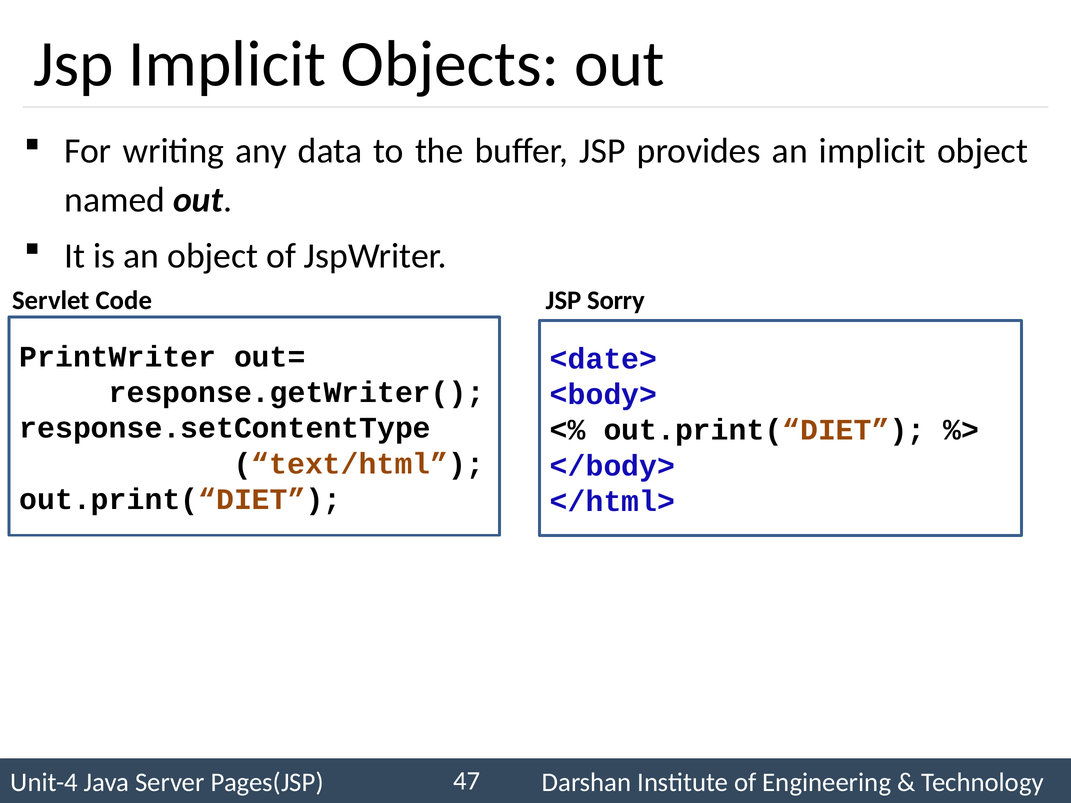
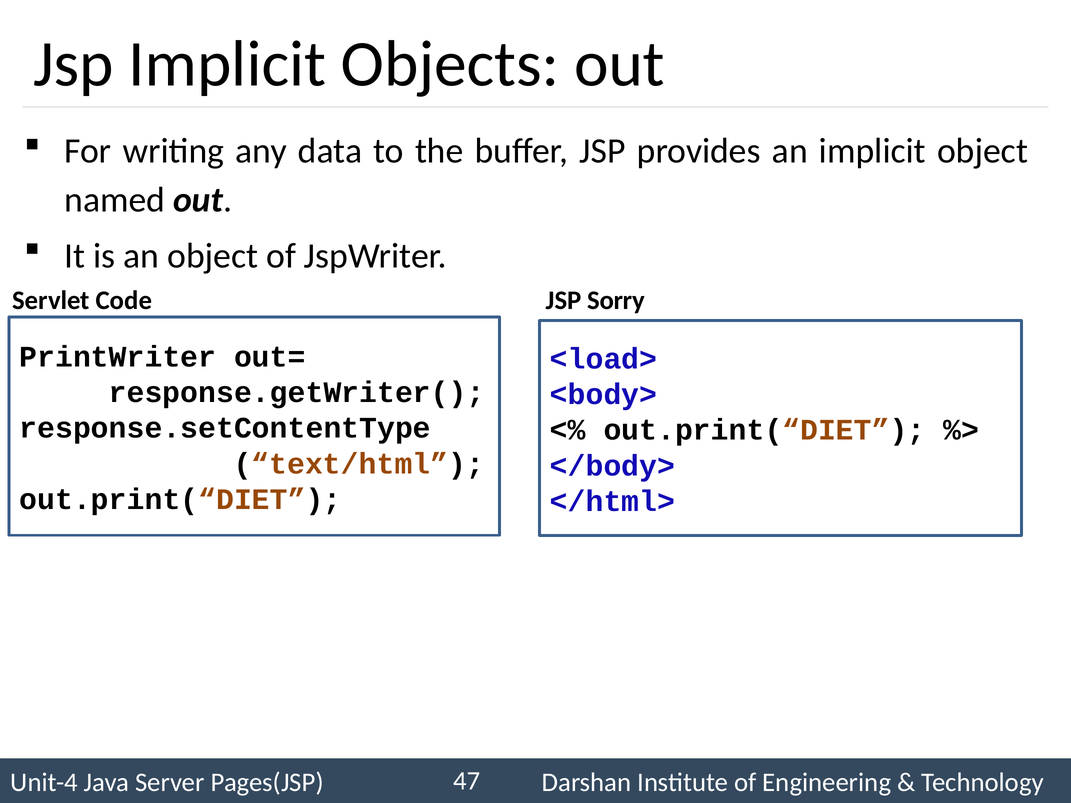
<date>: <date> -> <load> (604, 359)
